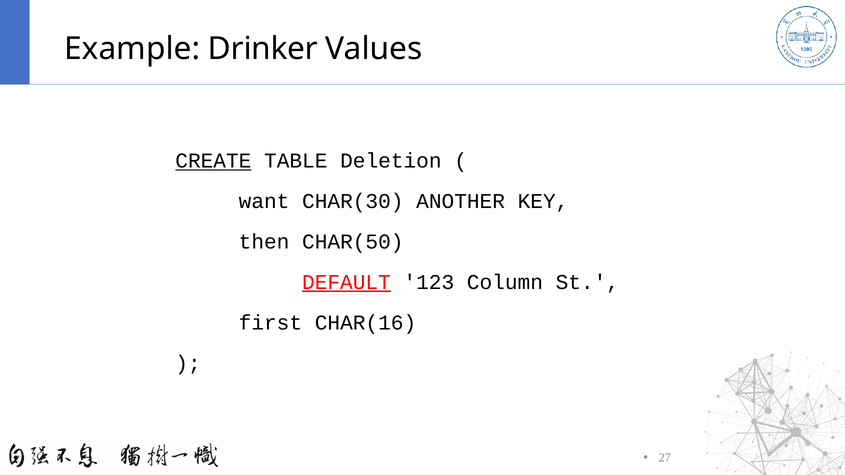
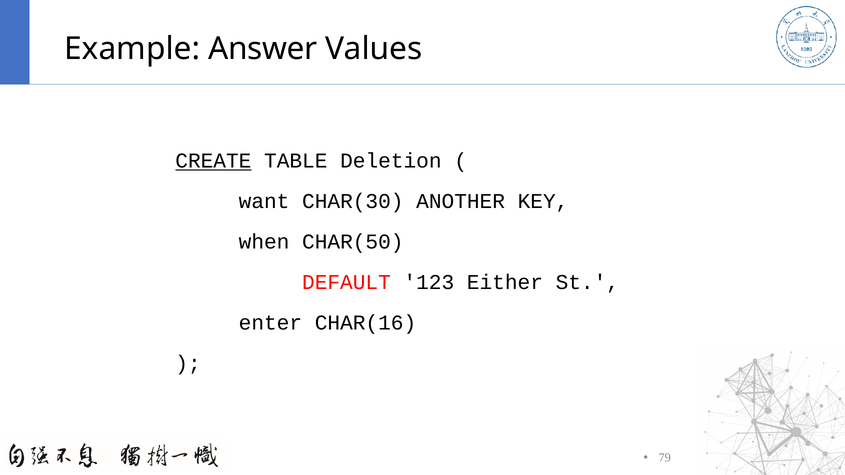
Drinker: Drinker -> Answer (263, 49)
then: then -> when (264, 242)
DEFAULT underline: present -> none (346, 282)
Column: Column -> Either (505, 282)
first: first -> enter (270, 323)
27: 27 -> 79 (665, 458)
